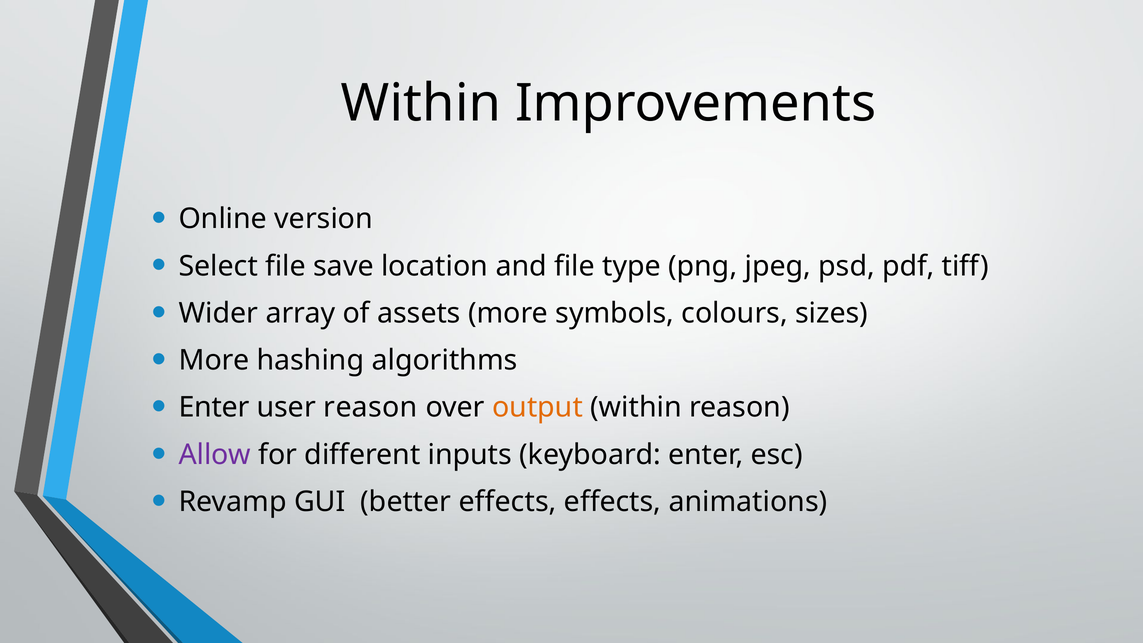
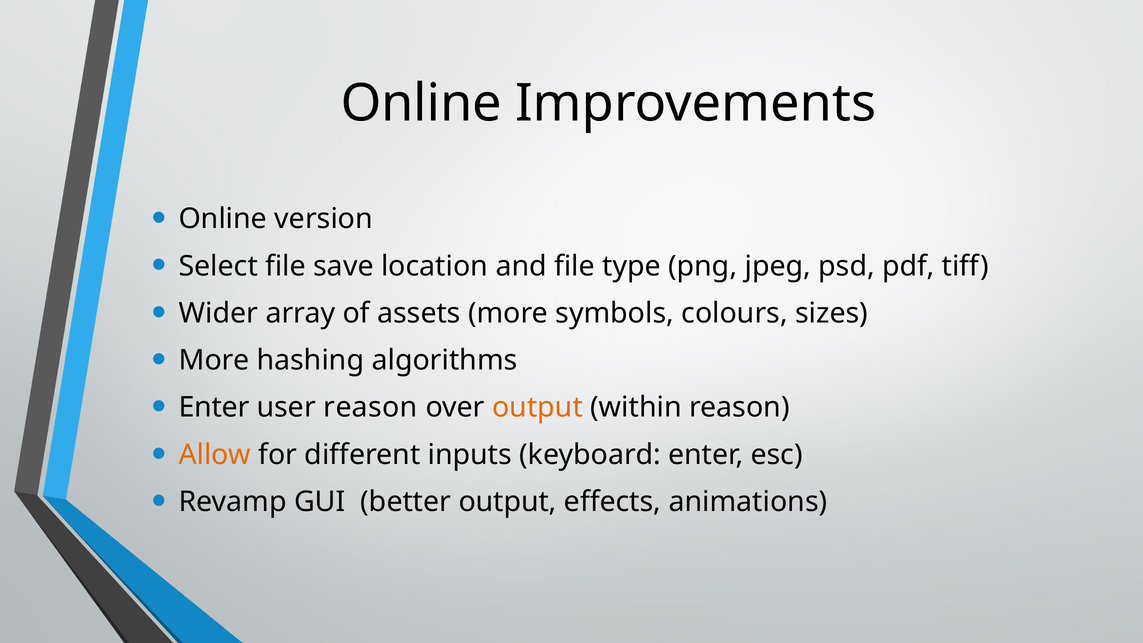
Within: Within -> Online (421, 103)
Allow colour: purple -> orange (215, 455)
better effects: effects -> output (508, 502)
